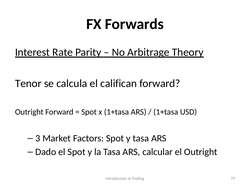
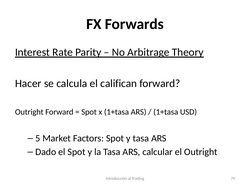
Tenor: Tenor -> Hacer (28, 84)
3: 3 -> 5 (38, 139)
